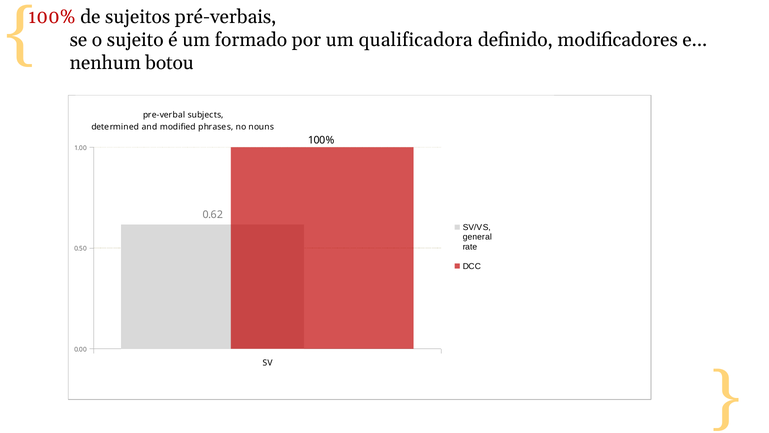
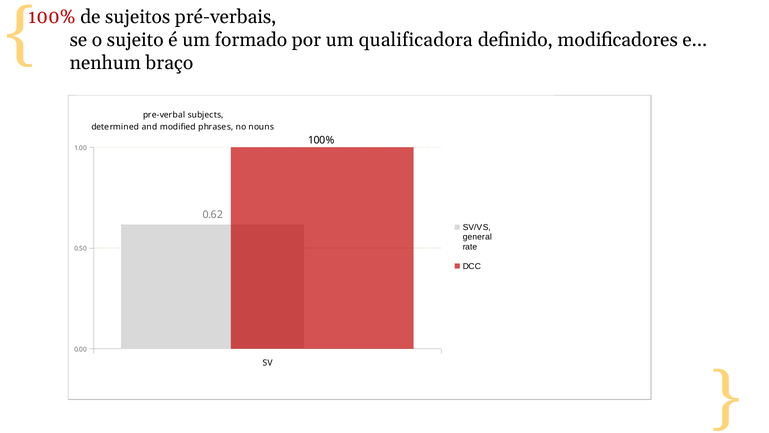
botou: botou -> braço (169, 63)
